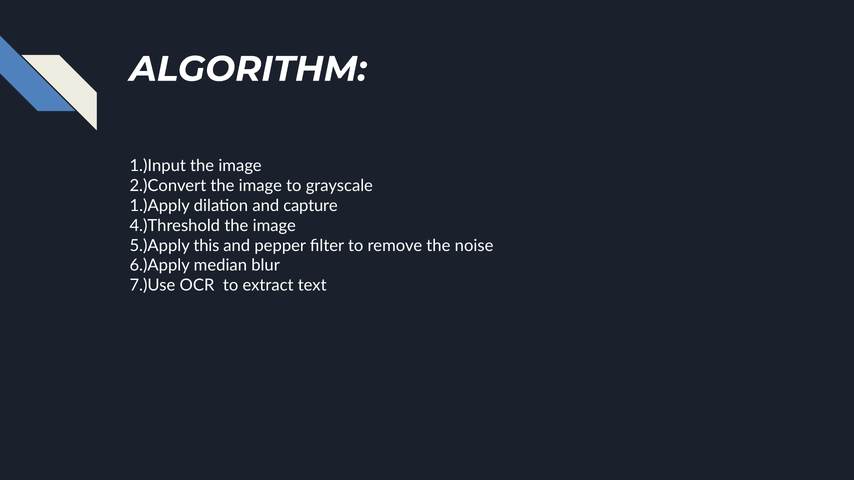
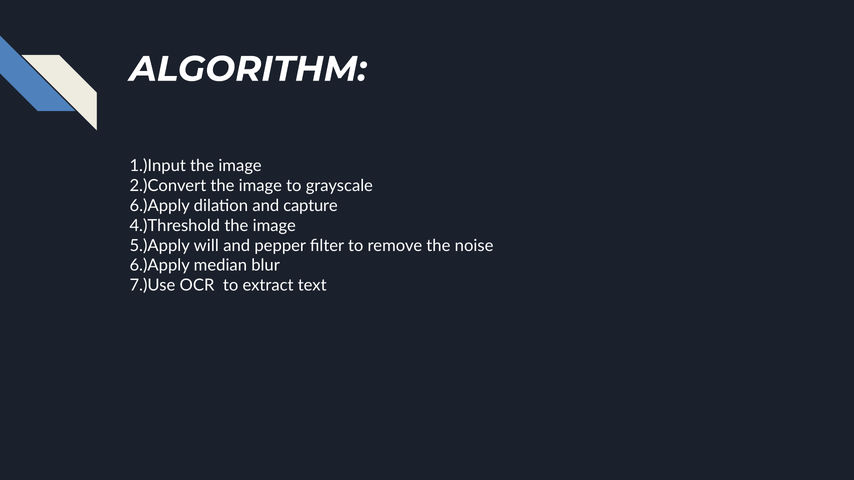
1.)Apply: 1.)Apply -> 6.)Apply (160, 206)
this: this -> will (206, 246)
